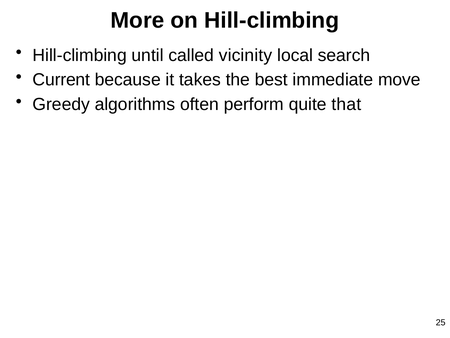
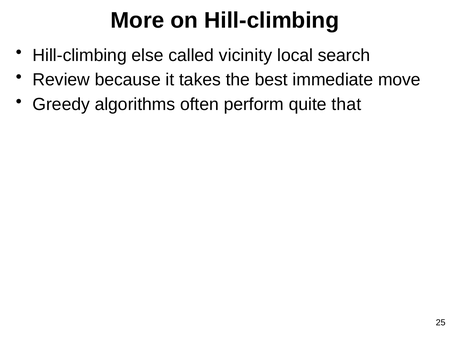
until: until -> else (148, 55)
Current: Current -> Review (61, 80)
